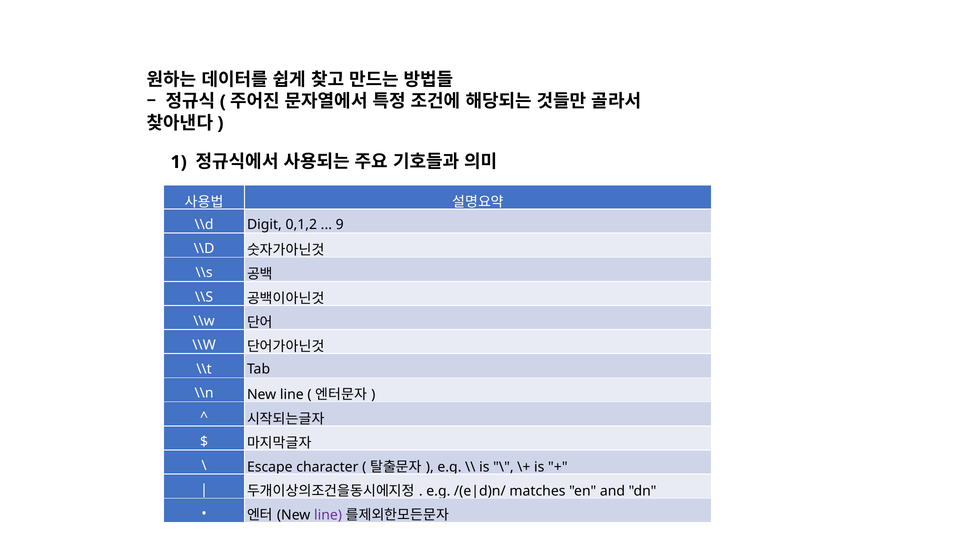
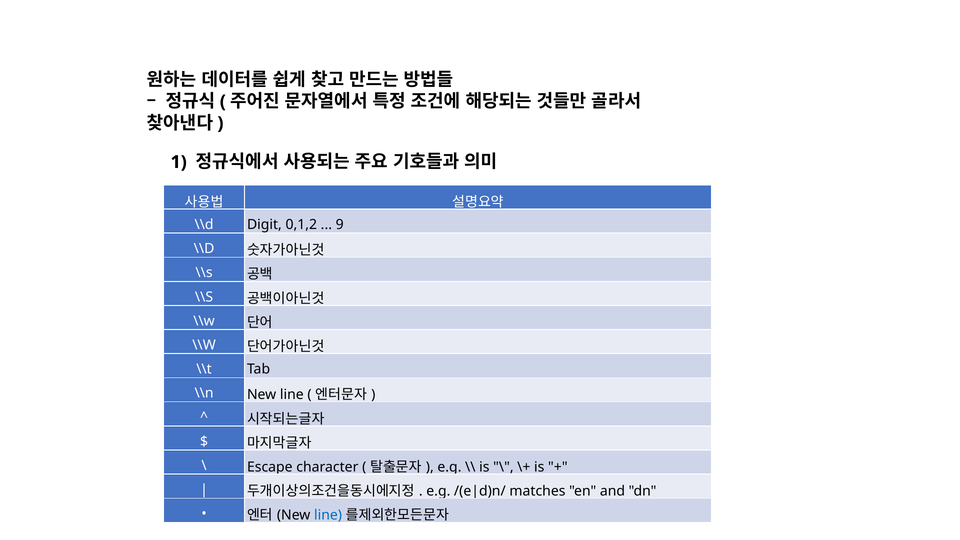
line colour: purple -> blue (328, 515)
